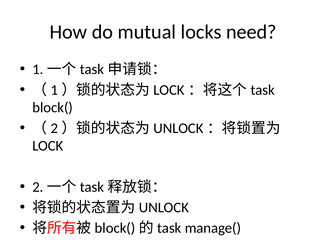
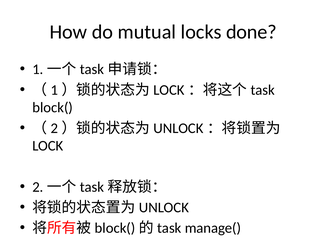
need: need -> done (251, 32)
